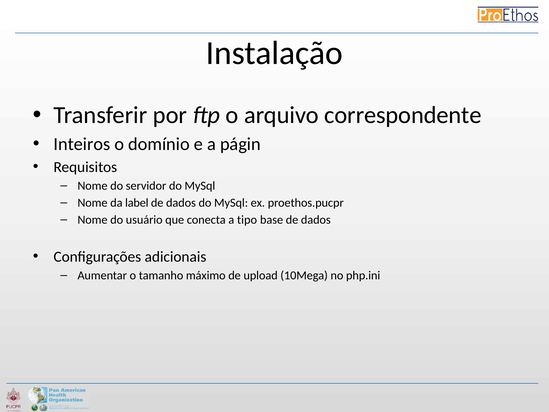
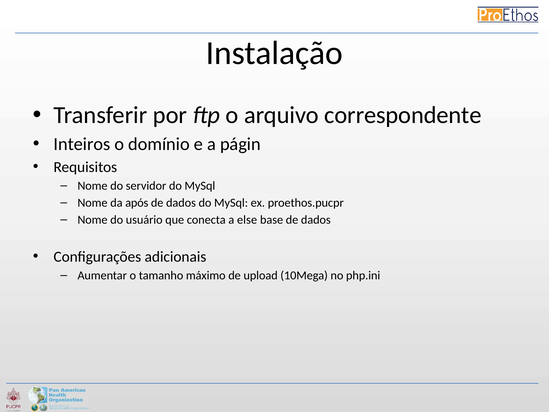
label: label -> após (137, 203)
tipo: tipo -> else (247, 220)
